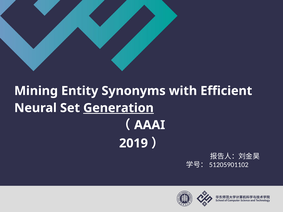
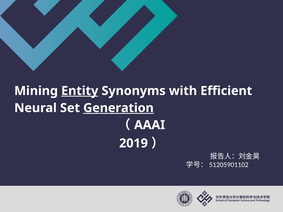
Entity underline: none -> present (80, 91)
